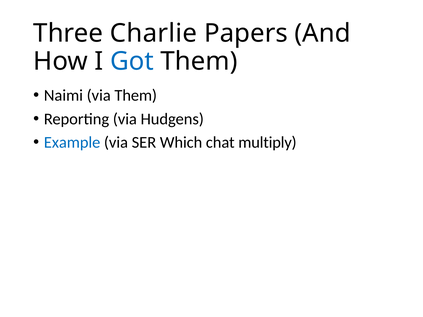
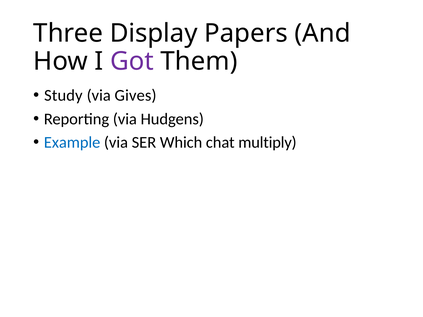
Charlie: Charlie -> Display (154, 33)
Got colour: blue -> purple (132, 61)
Naimi: Naimi -> Study (63, 95)
via Them: Them -> Gives (136, 95)
